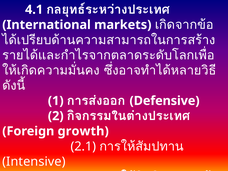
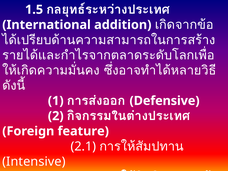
4.1: 4.1 -> 1.5 (34, 10)
markets: markets -> addition (123, 25)
growth: growth -> feature (83, 131)
